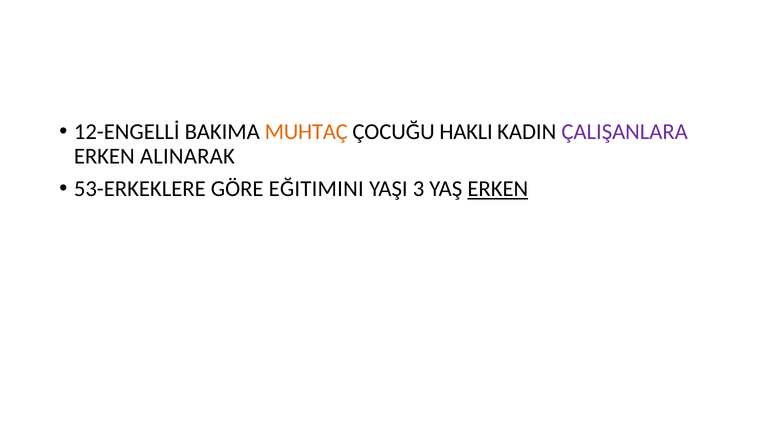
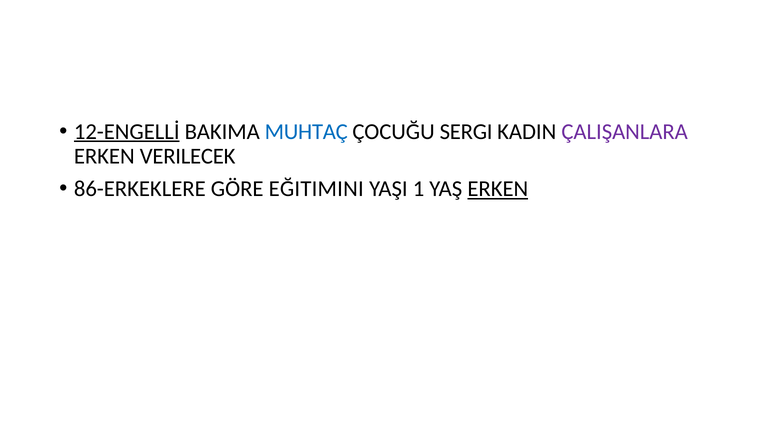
12-ENGELLİ underline: none -> present (127, 132)
MUHTAÇ colour: orange -> blue (306, 132)
HAKLI: HAKLI -> SERGI (466, 132)
ALINARAK: ALINARAK -> VERILECEK (188, 156)
53-ERKEKLERE: 53-ERKEKLERE -> 86-ERKEKLERE (140, 189)
3: 3 -> 1 (418, 189)
